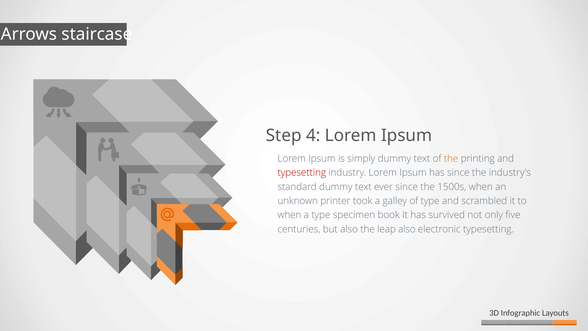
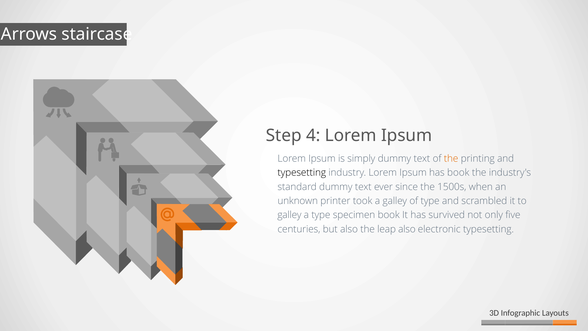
typesetting colour: red -> black (302, 173)
has since: since -> book (458, 173)
when: when -> galley (289, 215)
